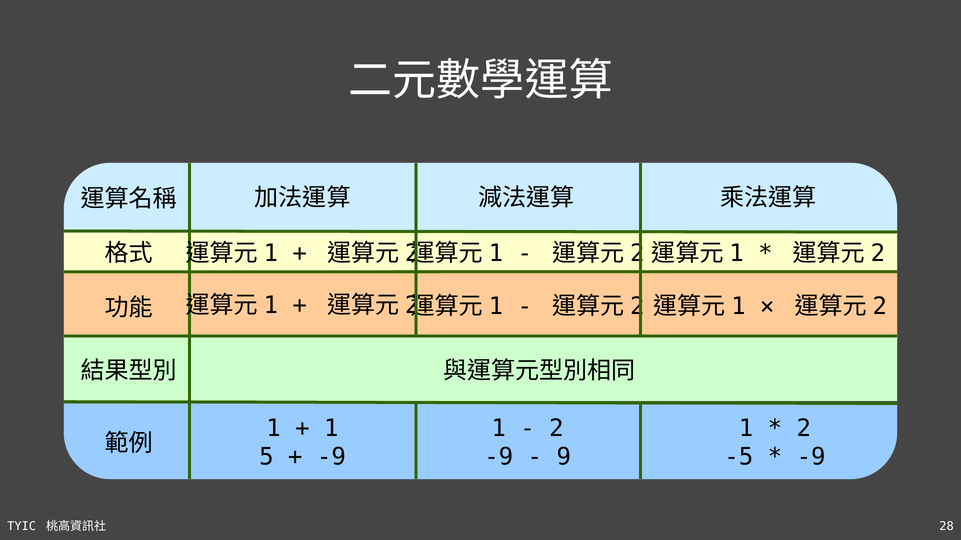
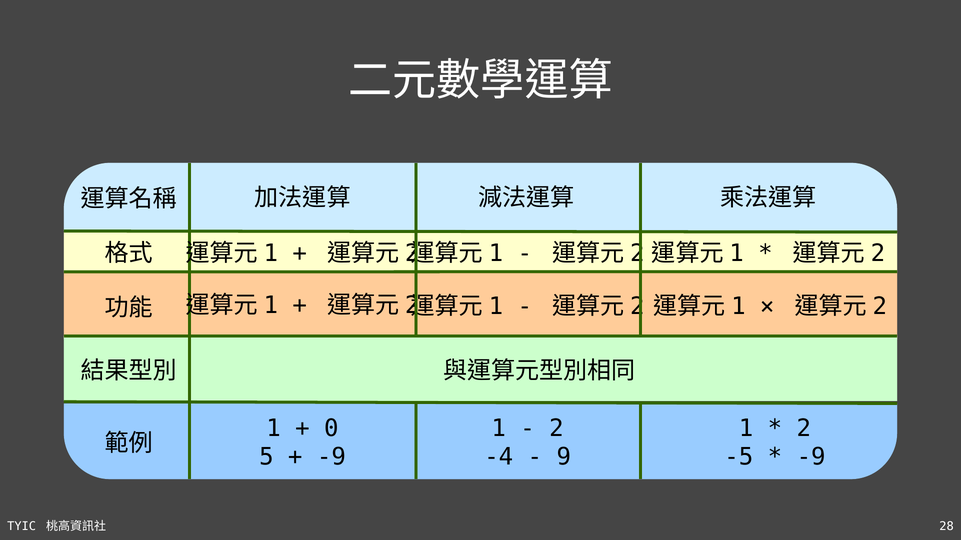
1: 1 -> 0 (331, 429)
-9: -9 -> -4 (499, 457)
